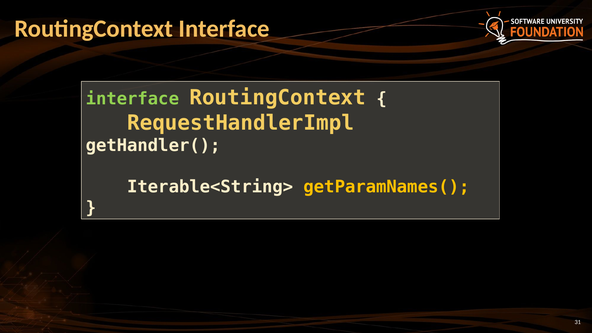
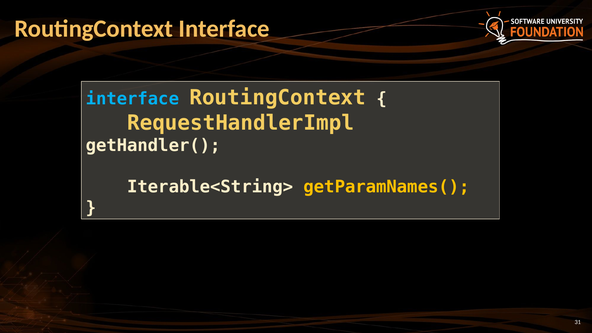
interface colour: light green -> light blue (132, 99)
